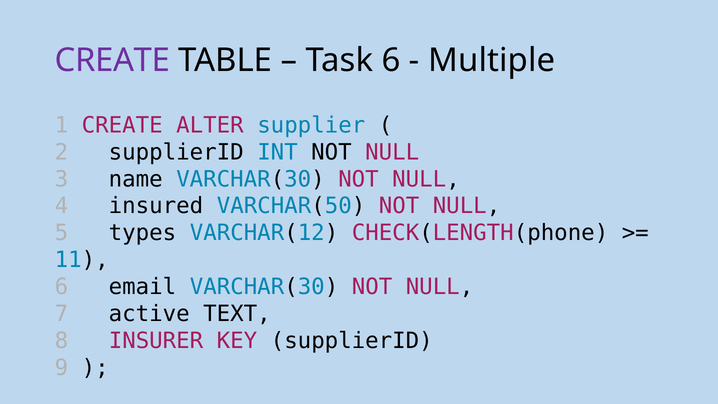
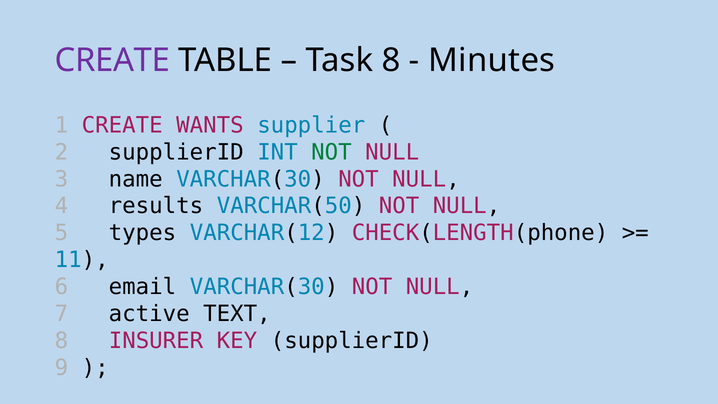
Task 6: 6 -> 8 (391, 60)
Multiple: Multiple -> Minutes (492, 60)
ALTER: ALTER -> WANTS (210, 125)
NOT colour: black -> green (331, 152)
insured: insured -> results (156, 206)
